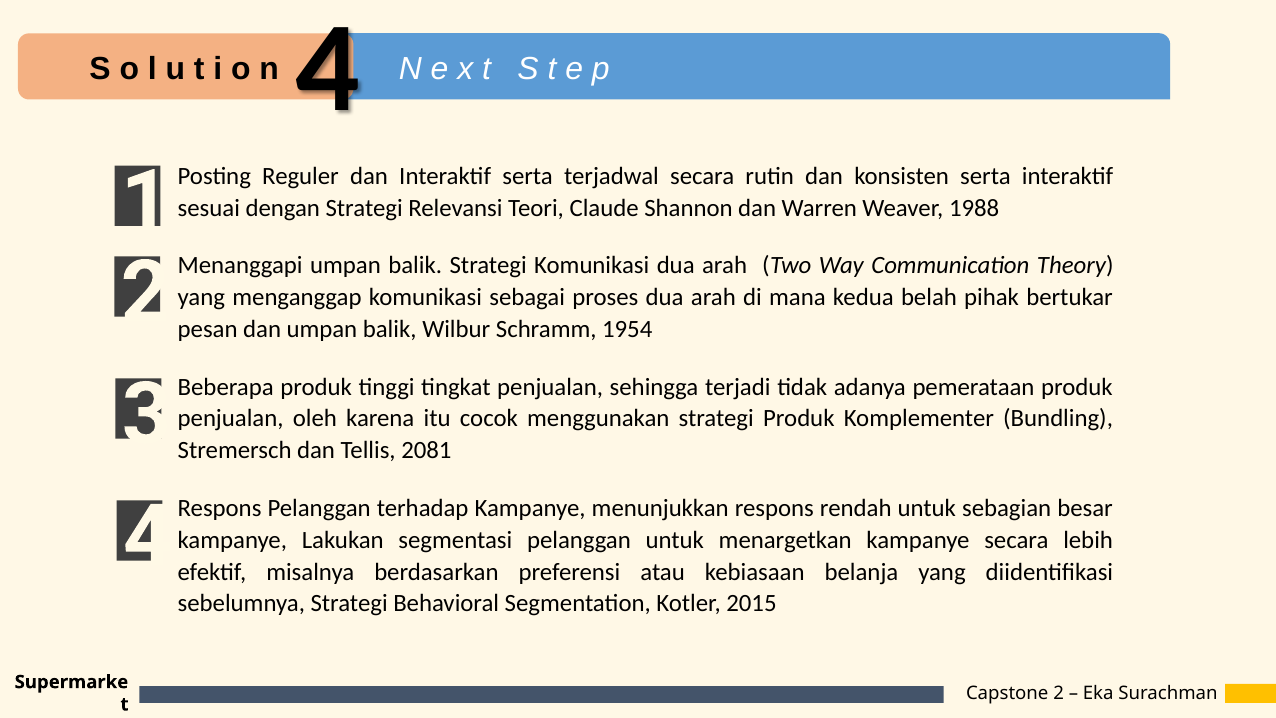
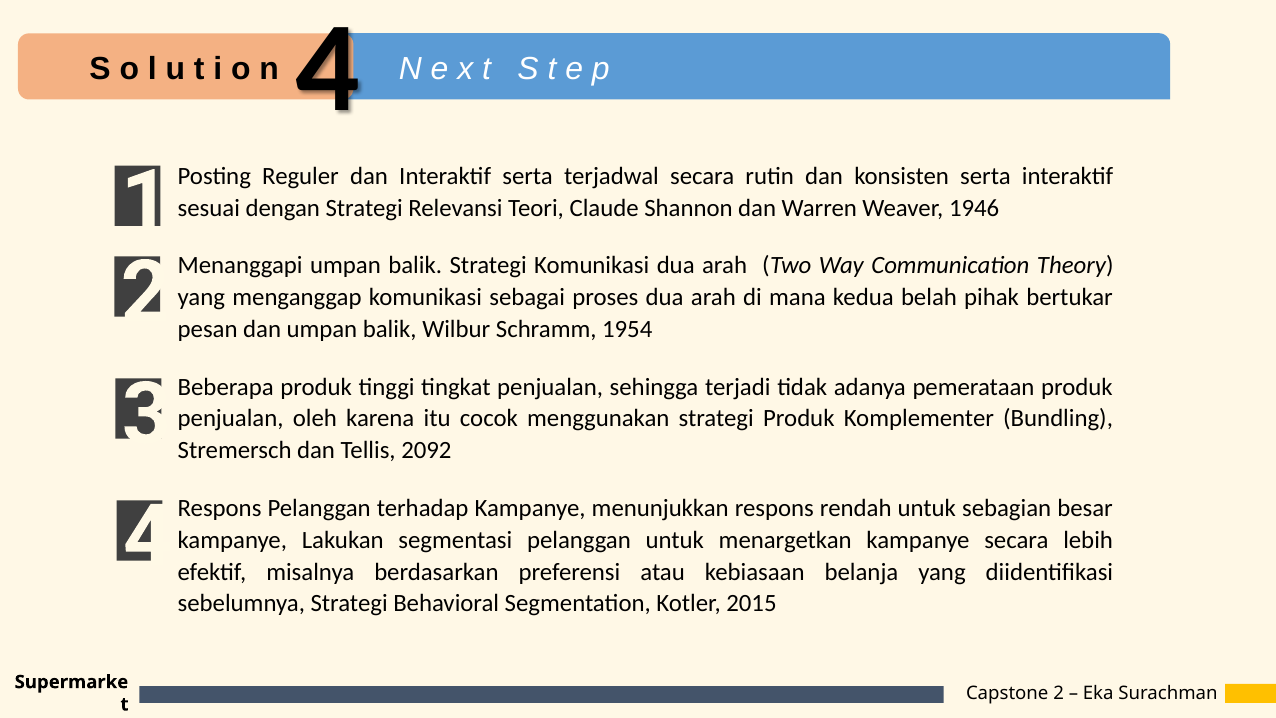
1988: 1988 -> 1946 (974, 208)
2081: 2081 -> 2092 (426, 450)
